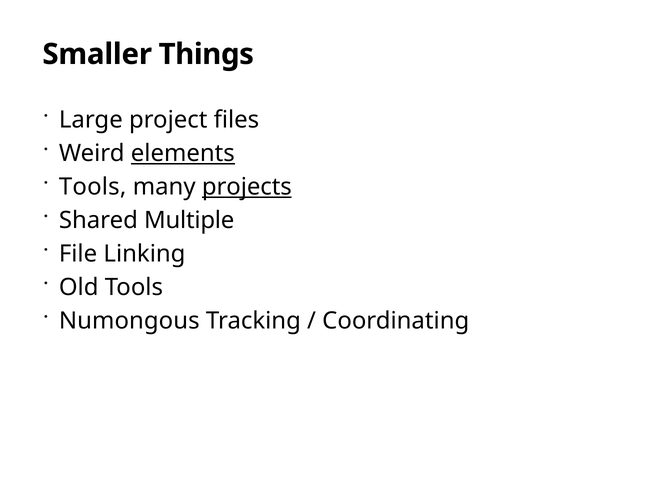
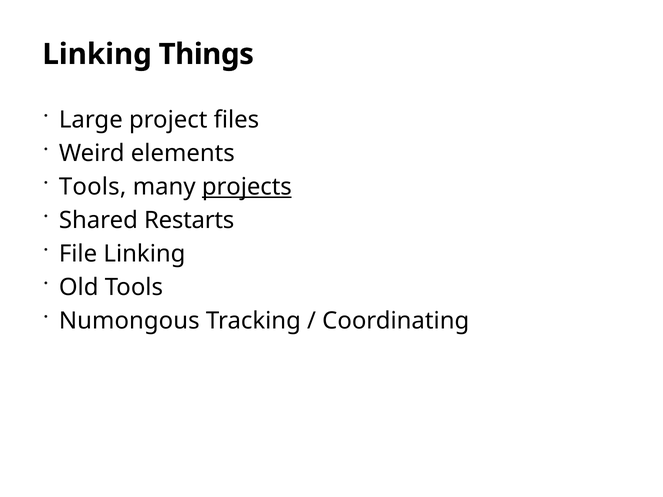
Smaller: Smaller -> Linking (97, 54)
elements underline: present -> none (183, 154)
Multiple: Multiple -> Restarts (189, 221)
